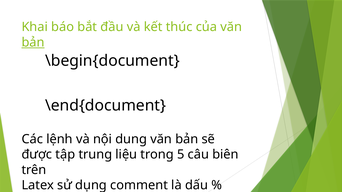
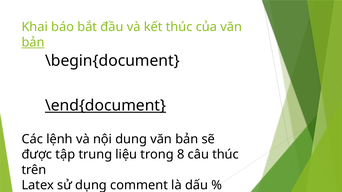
\end{document underline: none -> present (106, 106)
5: 5 -> 8 (181, 155)
câu biên: biên -> thúc (225, 155)
